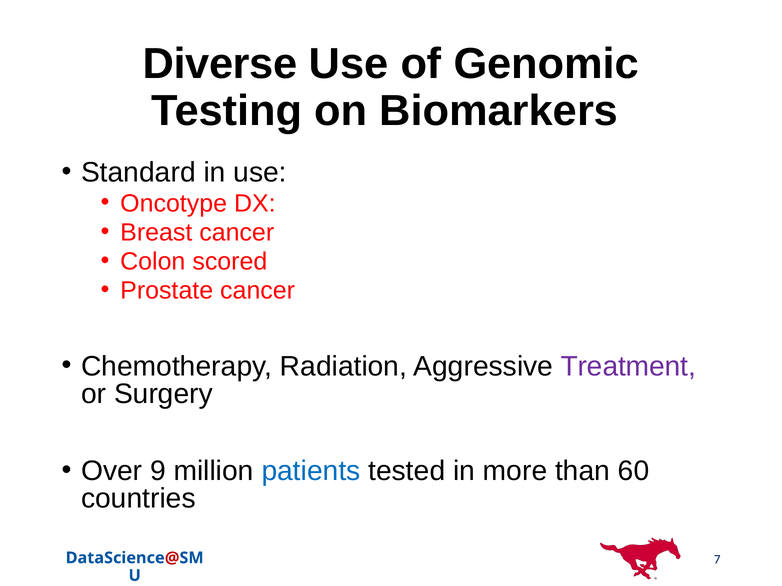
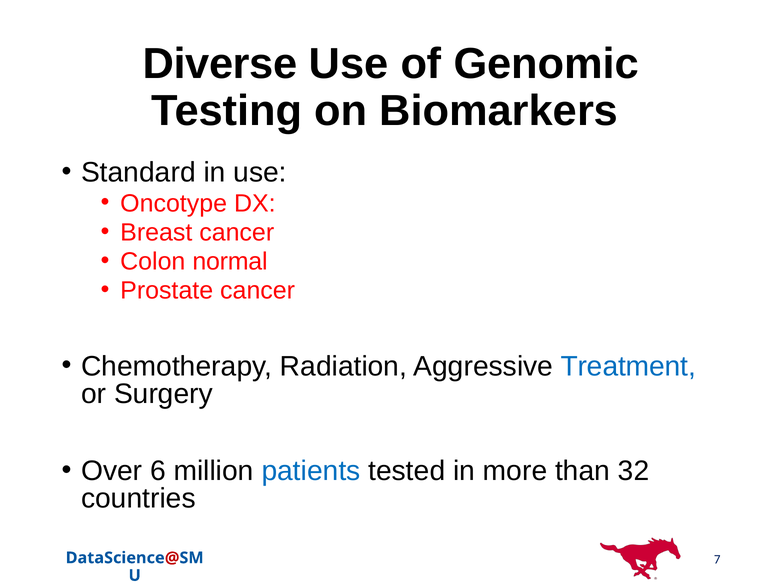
scored: scored -> normal (230, 262)
Treatment colour: purple -> blue (628, 367)
9: 9 -> 6 (158, 471)
60: 60 -> 32 (634, 471)
